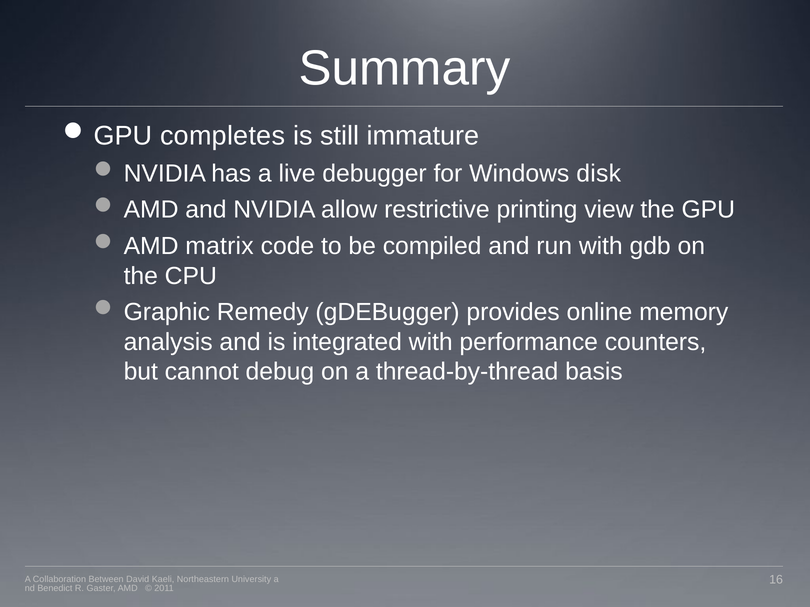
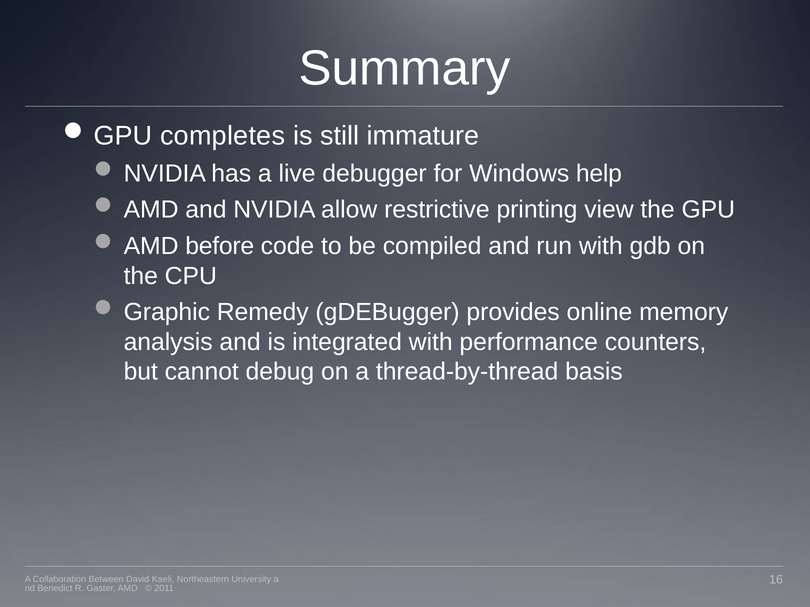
disk: disk -> help (599, 174)
matrix: matrix -> before (220, 246)
